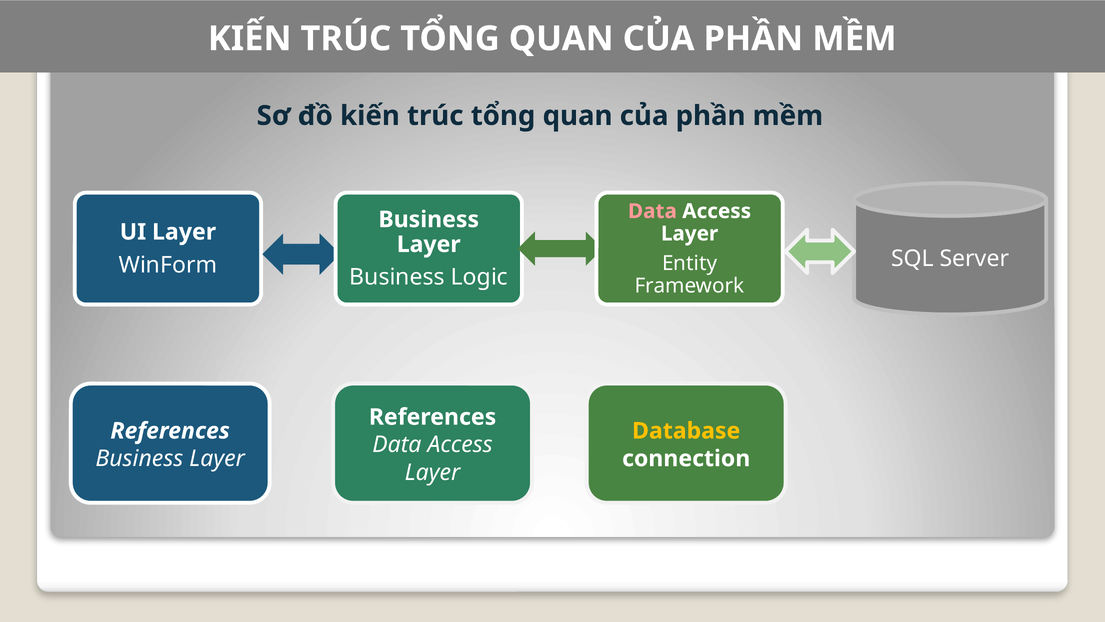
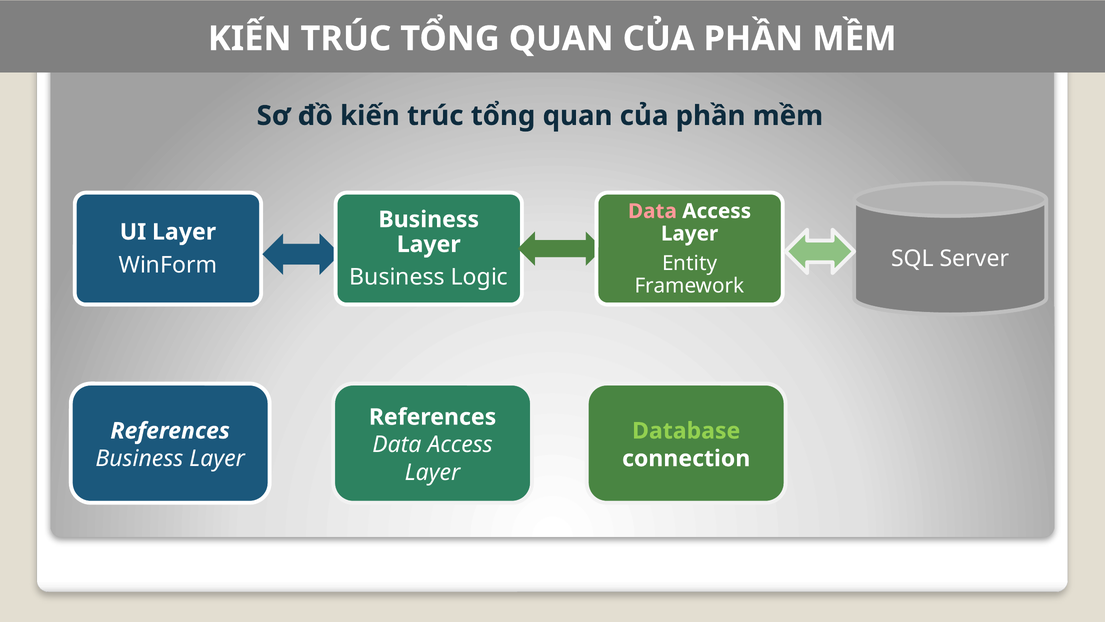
Database colour: yellow -> light green (686, 431)
